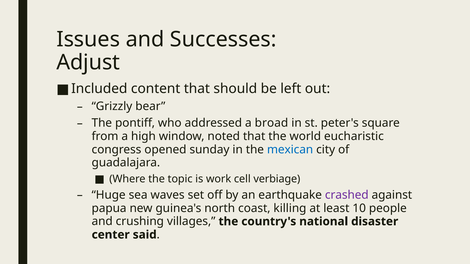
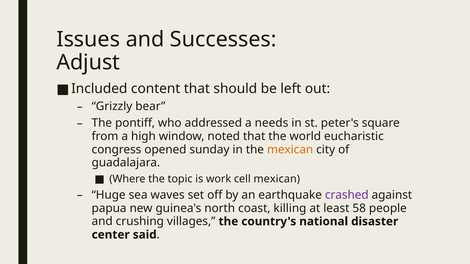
broad: broad -> needs (272, 123)
mexican colour: blue -> orange (290, 150)
cell verbiage: verbiage -> mexican (277, 179)
10: 10 -> 58 (359, 208)
